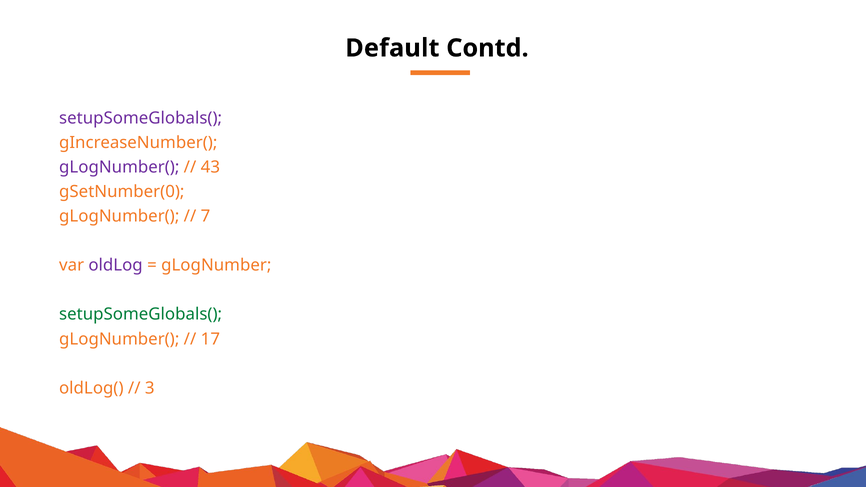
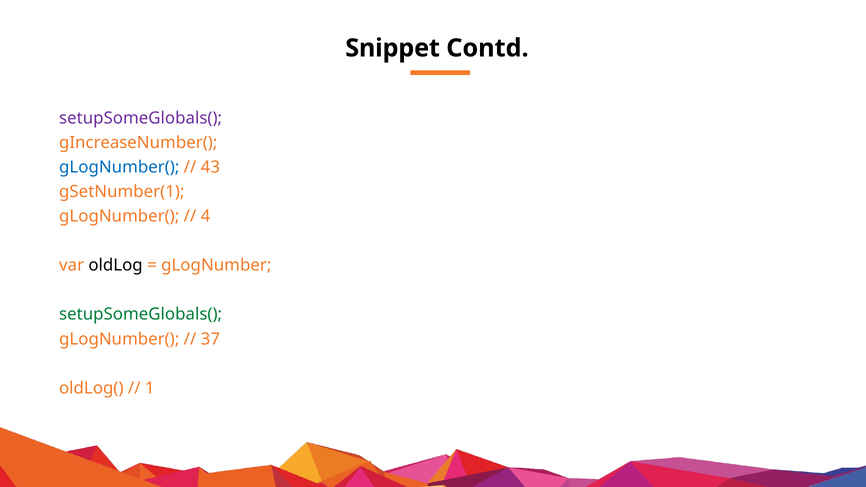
Default: Default -> Snippet (393, 48)
gLogNumber( colour: purple -> blue (119, 167)
gSetNumber(0: gSetNumber(0 -> gSetNumber(1 (122, 192)
7: 7 -> 4 (206, 216)
oldLog colour: purple -> black (116, 265)
17: 17 -> 37 (210, 339)
3: 3 -> 1 (150, 388)
